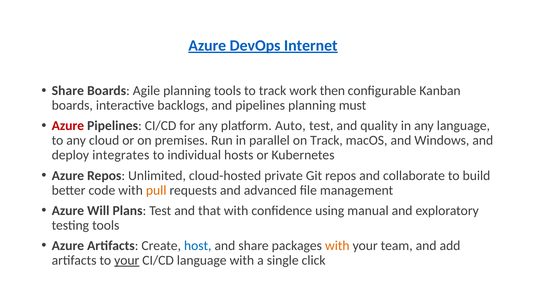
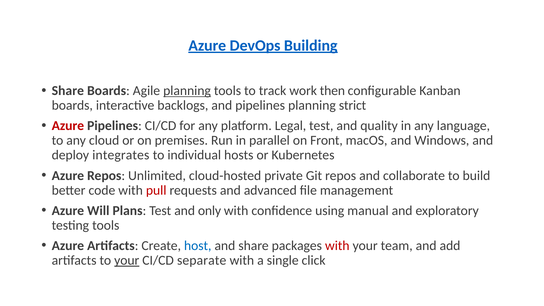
Internet: Internet -> Building (311, 45)
planning underline: none -> present (187, 91)
must: must -> strict (353, 105)
Auto: Auto -> Legal (290, 126)
on Track: Track -> Front (326, 140)
pull colour: orange -> red (156, 190)
that: that -> only (210, 211)
with colour: orange -> red (337, 246)
CI/CD language: language -> separate (202, 260)
